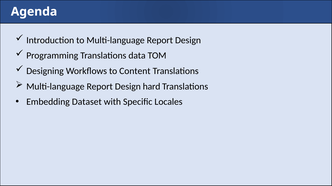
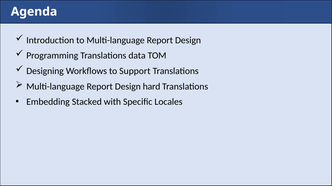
Content: Content -> Support (135, 71)
Dataset: Dataset -> Stacked (87, 102)
